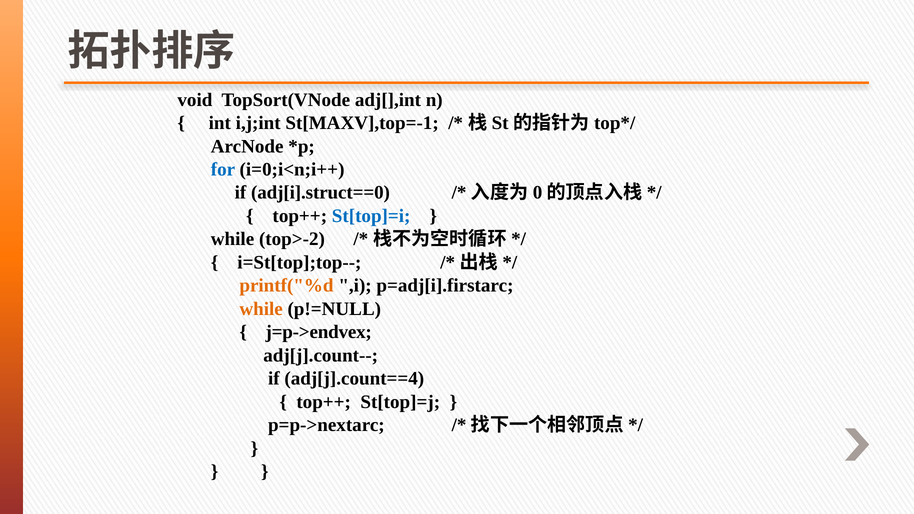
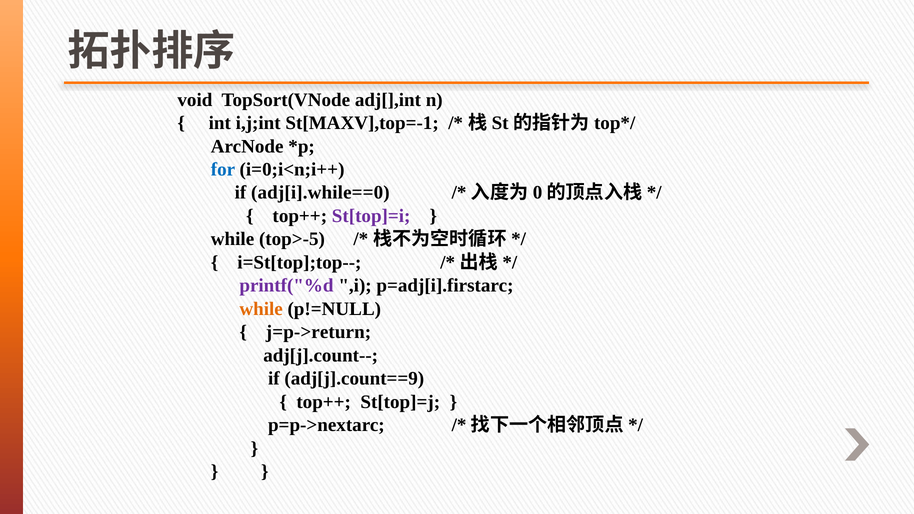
adj[i].struct==0: adj[i].struct==0 -> adj[i].while==0 (320, 193)
St[top]=i colour: blue -> purple (371, 216)
top>-2: top>-2 -> top>-5 (292, 239)
printf("%d colour: orange -> purple (287, 286)
j=p->endvex: j=p->endvex -> j=p->return (319, 332)
adj[j].count==4: adj[j].count==4 -> adj[j].count==9 (354, 379)
